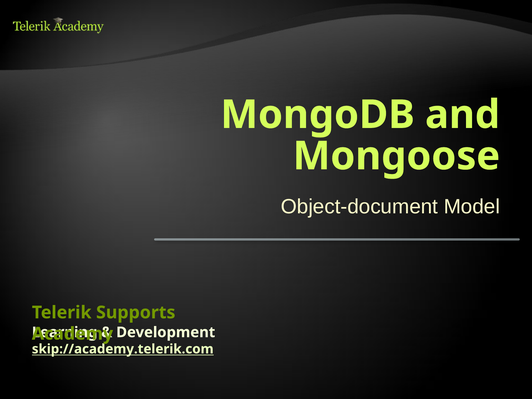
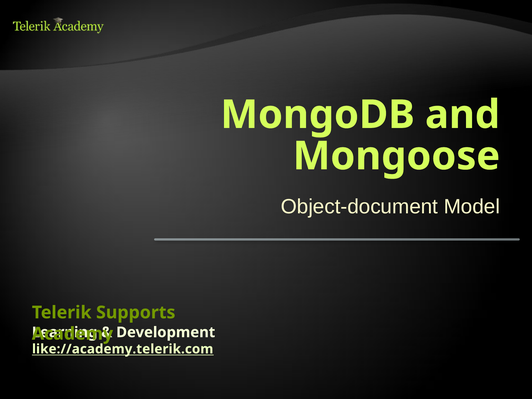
skip://academy.telerik.com: skip://academy.telerik.com -> like://academy.telerik.com (123, 349)
